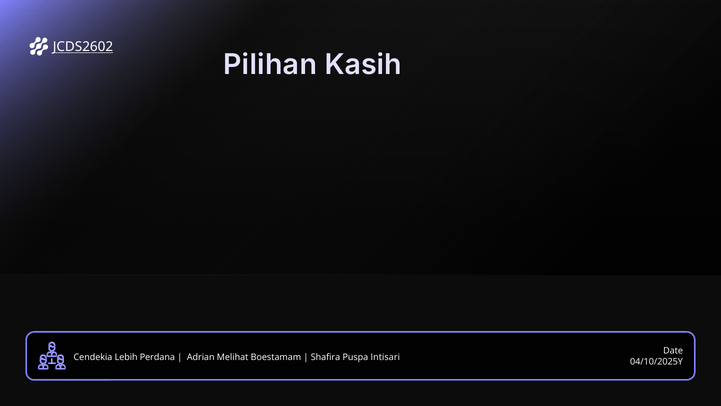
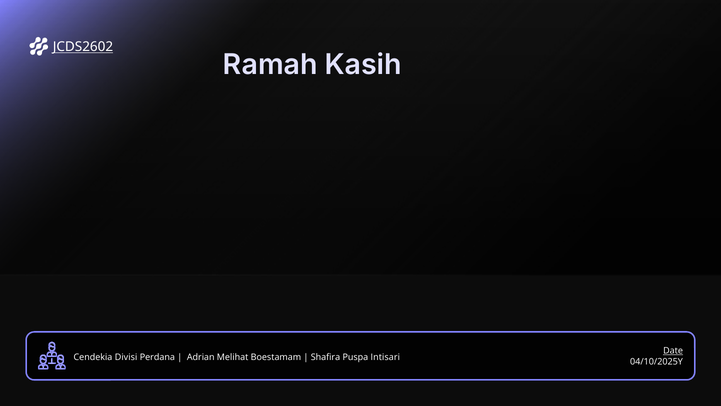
Pilihan: Pilihan -> Ramah (270, 65)
Date underline: none -> present (673, 350)
Lebih: Lebih -> Divisi (126, 357)
